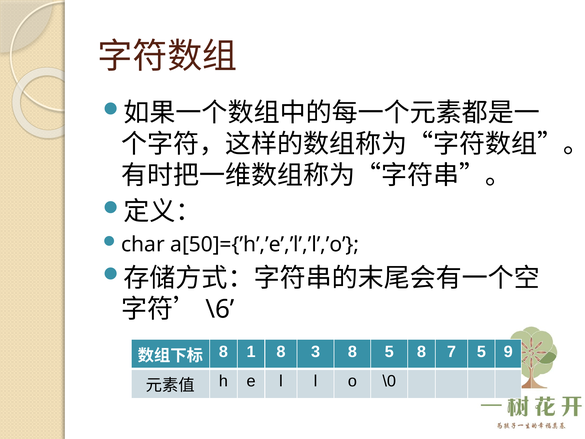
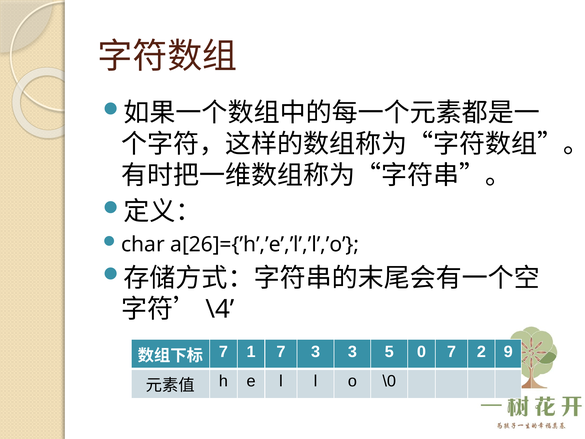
a[50]={’h’,’e’,’l’,’l’,’o: a[50]={’h’,’e’,’l’,’l’,’o -> a[26]={’h’,’e’,’l’,’l’,’o (265, 244)
\6: \6 -> \4 (220, 309)
8: 8 -> 7 (223, 351)
1 8: 8 -> 7 (281, 351)
3 8: 8 -> 3 (352, 351)
5 8: 8 -> 0 (422, 351)
7 5: 5 -> 2 (481, 351)
